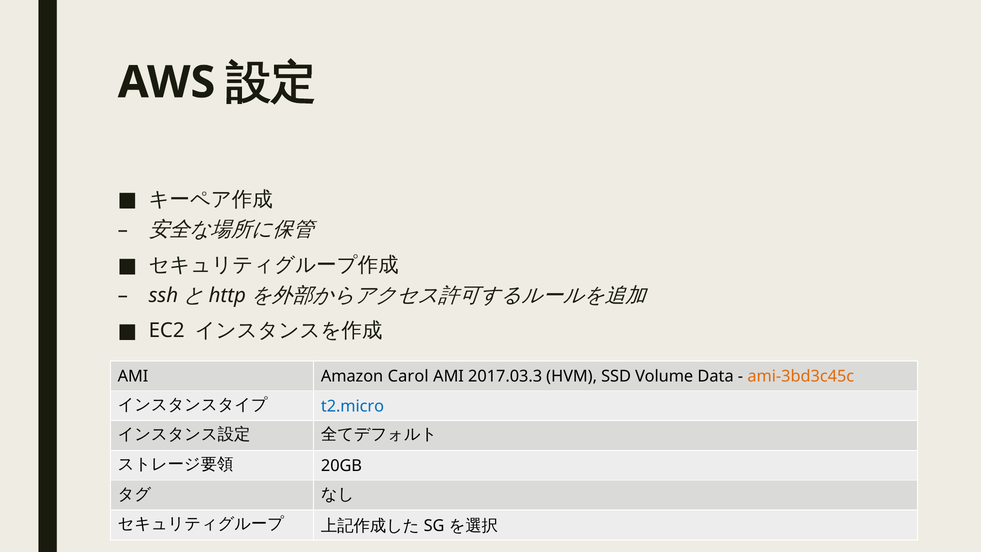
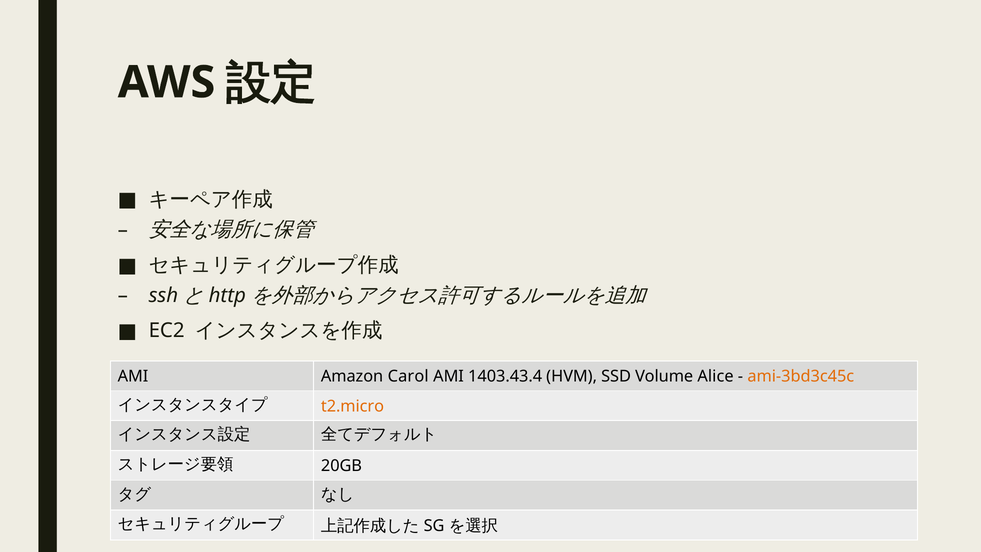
2017.03.3: 2017.03.3 -> 1403.43.4 (505, 376)
Data: Data -> Alice (716, 376)
t2.micro colour: blue -> orange (352, 406)
